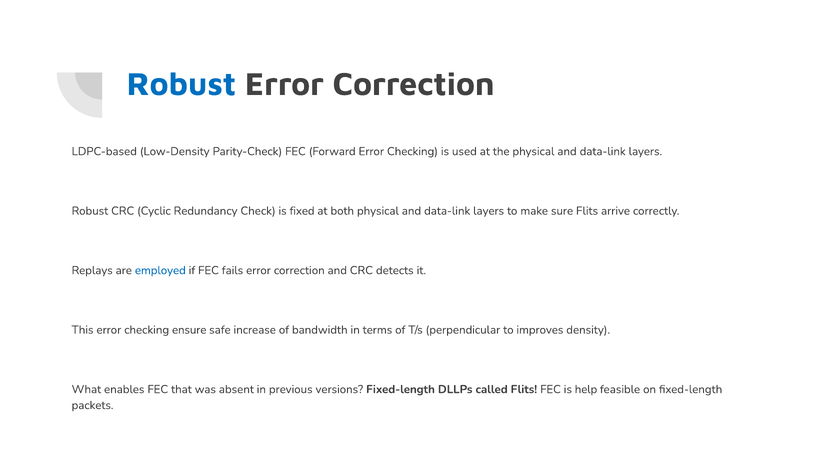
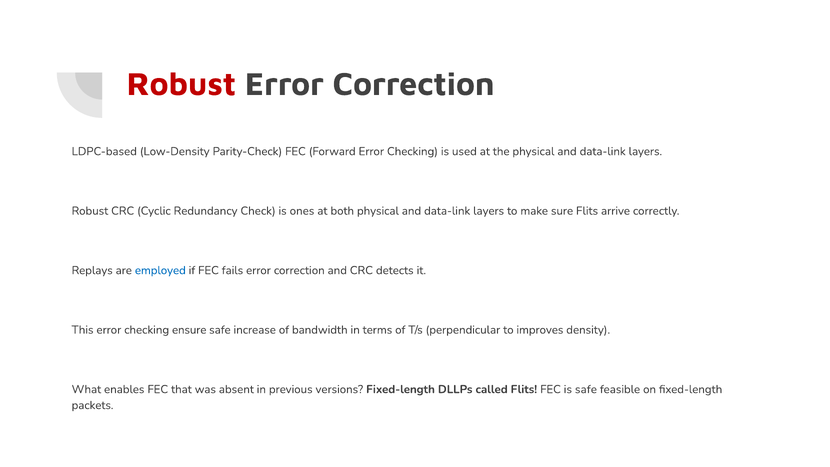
Robust colour: blue -> red (181, 84)
fixed: fixed -> ones (302, 211)
is help: help -> safe (586, 389)
